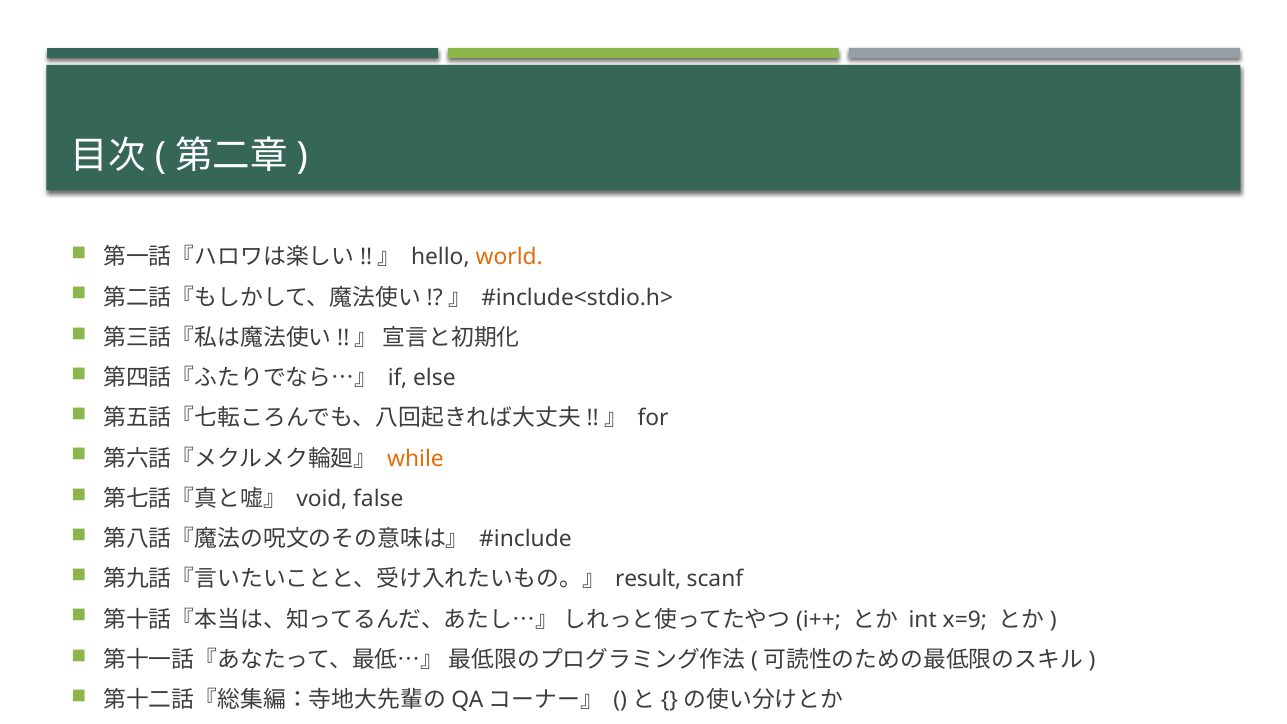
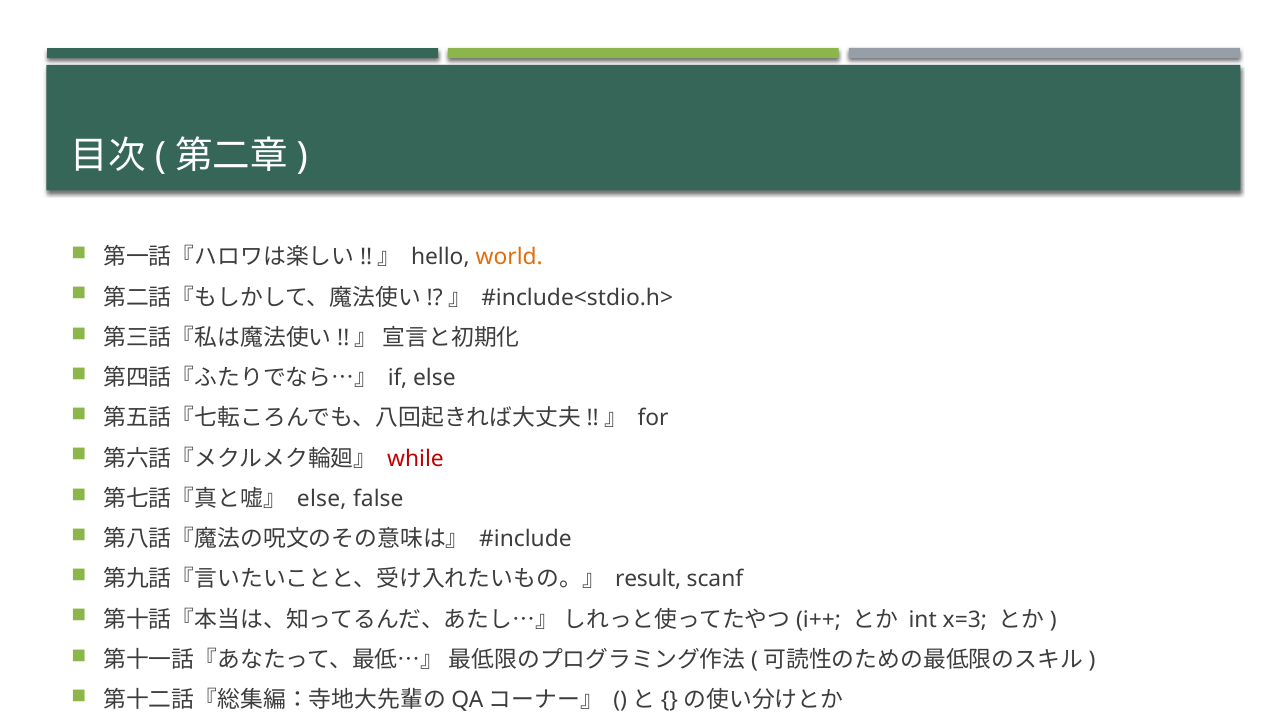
while colour: orange -> red (416, 458)
void: void -> else (322, 499)
x=9: x=9 -> x=3 (965, 619)
